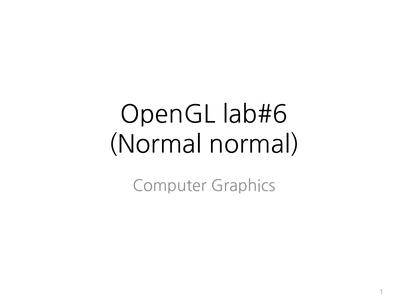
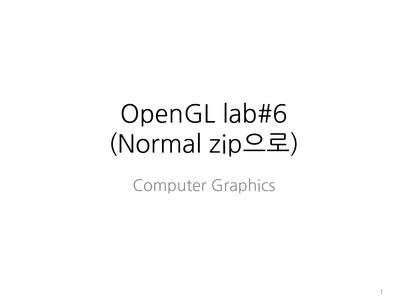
Normal normal: normal -> zip으로 (254, 145)
